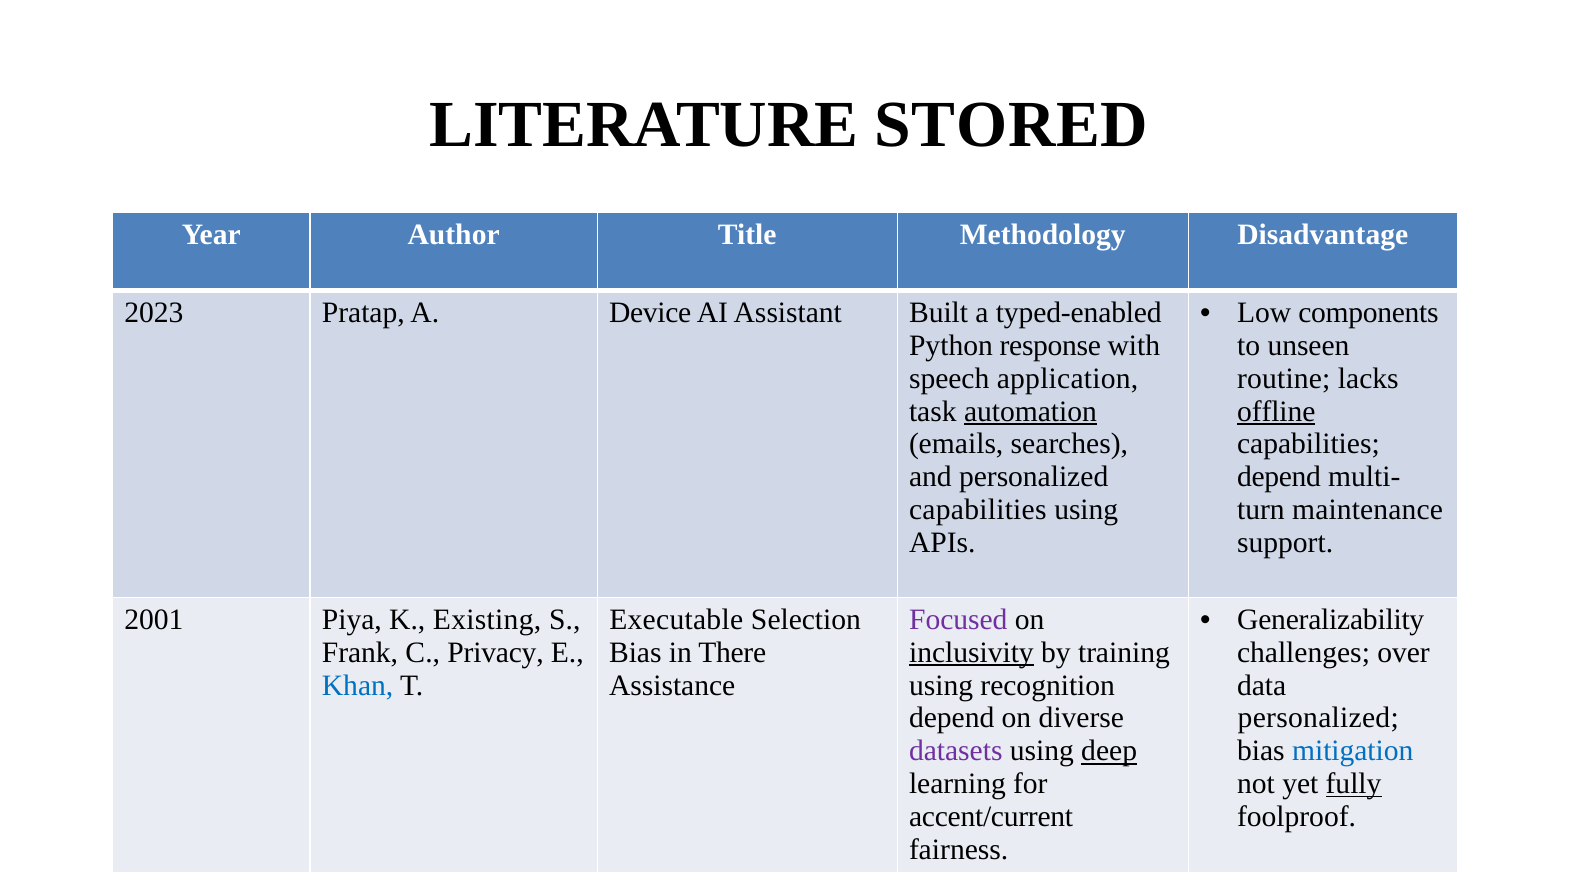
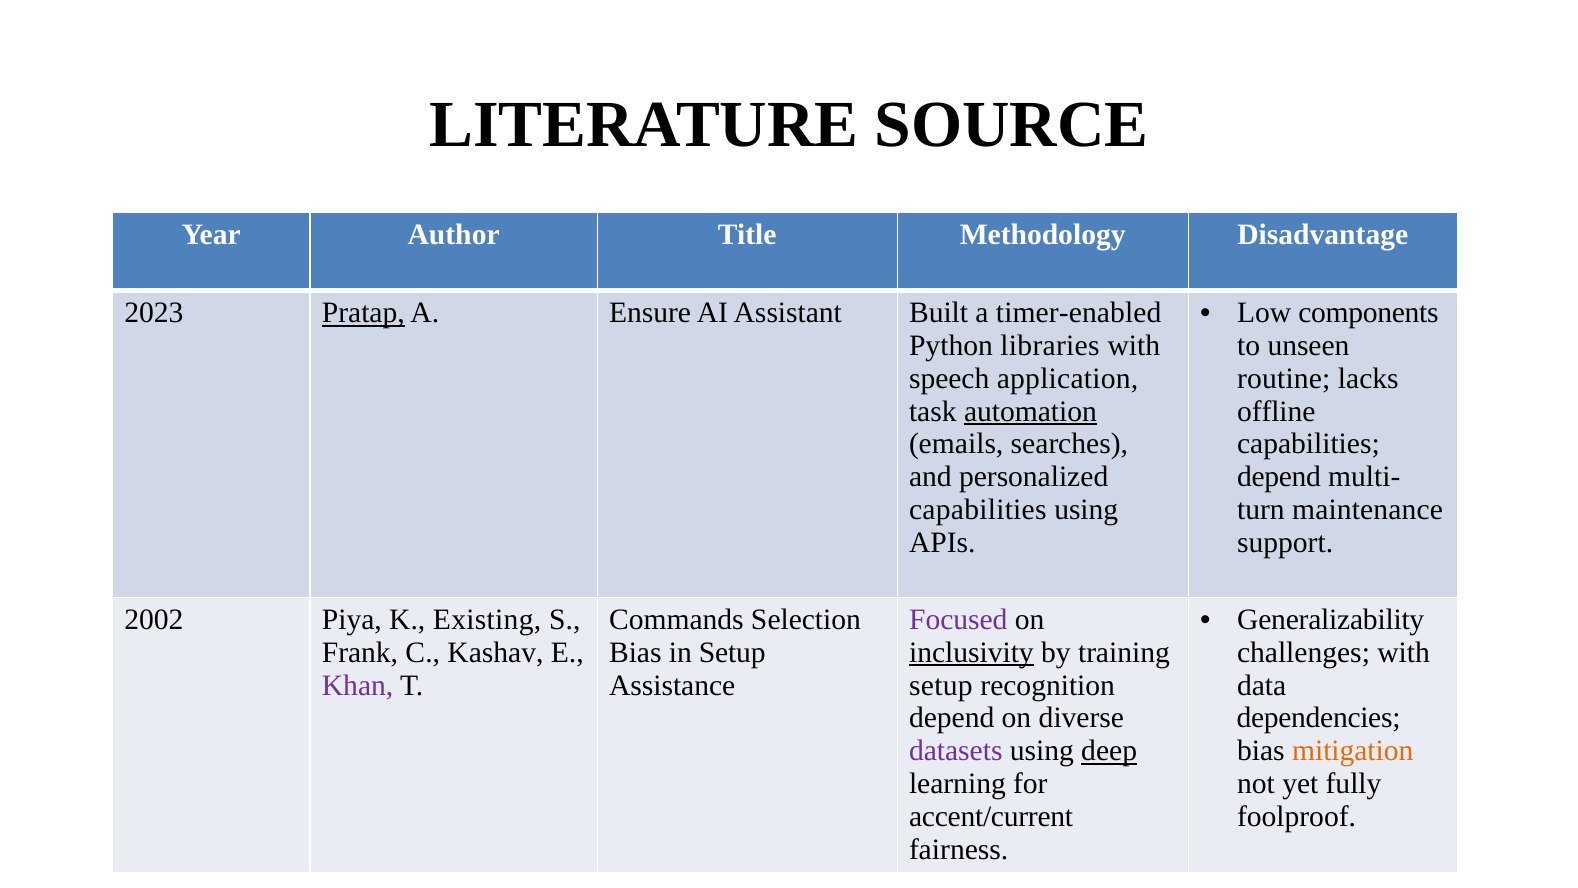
STORED: STORED -> SOURCE (1012, 125)
Pratap underline: none -> present (363, 313)
Device: Device -> Ensure (650, 313)
typed-enabled: typed-enabled -> timer-enabled (1079, 313)
response: response -> libraries (1050, 346)
offline underline: present -> none (1276, 411)
2001: 2001 -> 2002 (154, 620)
Executable: Executable -> Commands (676, 620)
Privacy: Privacy -> Kashav (495, 652)
in There: There -> Setup (732, 652)
challenges over: over -> with (1404, 652)
Khan colour: blue -> purple (358, 685)
using: using -> setup (941, 685)
personalized: personalized -> dependencies (1319, 718)
mitigation colour: blue -> orange (1353, 751)
fully underline: present -> none (1354, 783)
